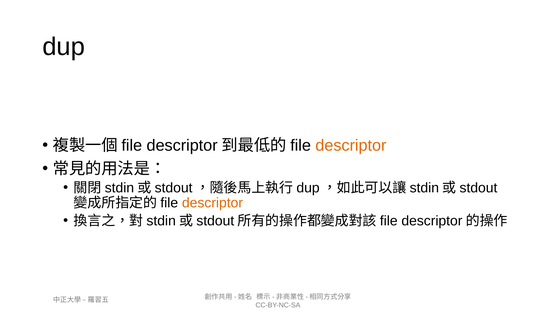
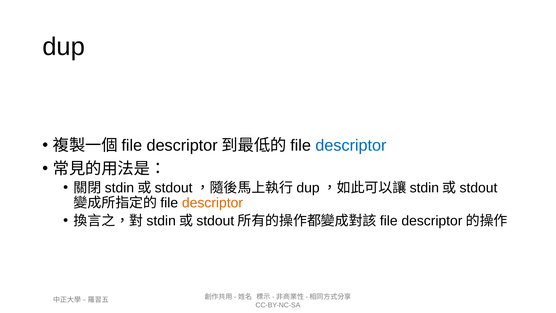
descriptor colour: orange -> blue (351, 145)
